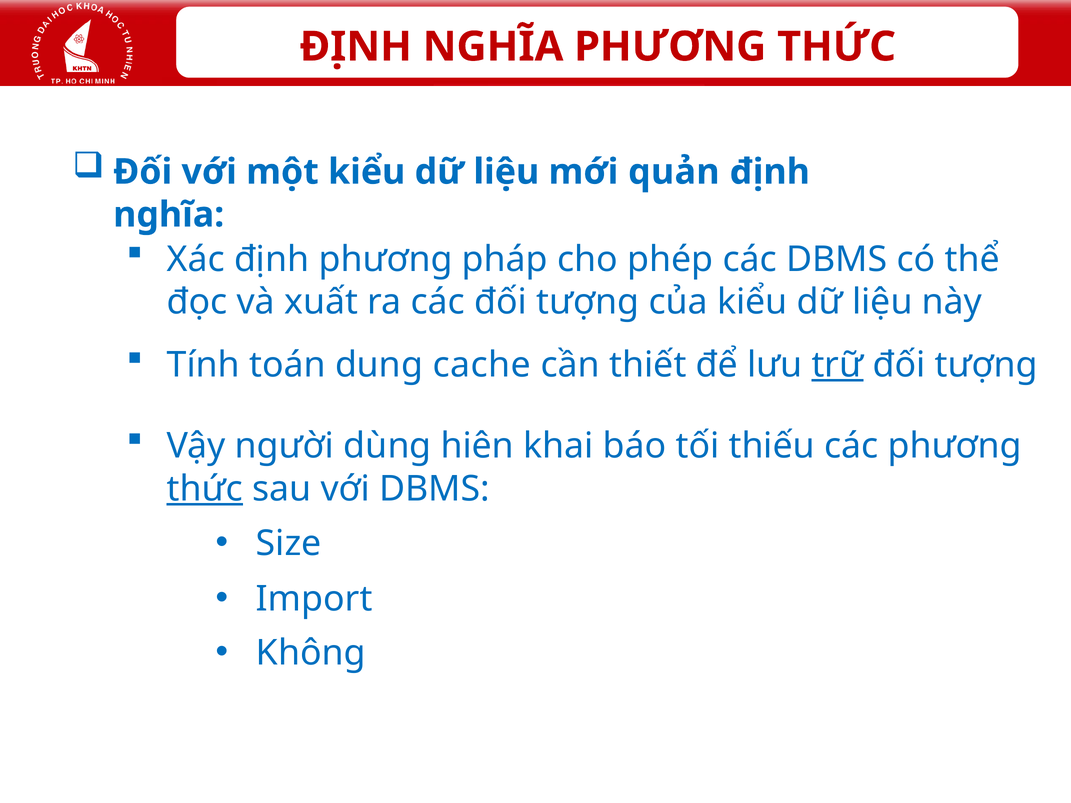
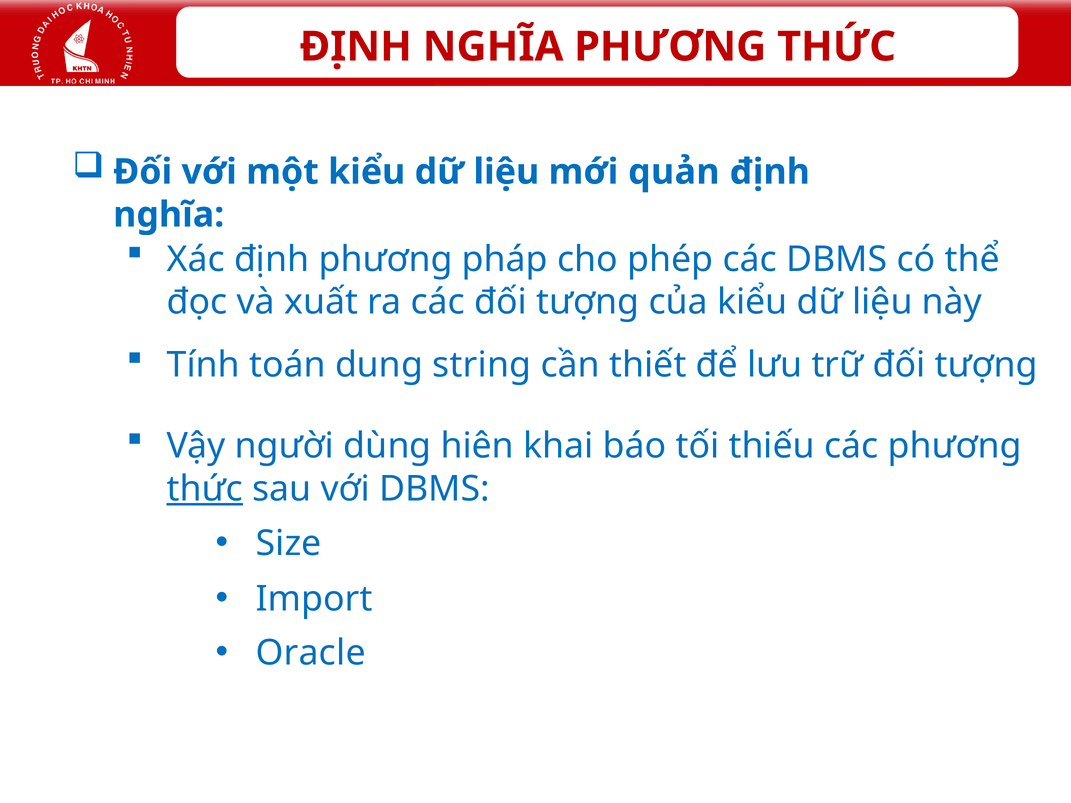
cache: cache -> string (482, 365)
trữ underline: present -> none (837, 365)
Không: Không -> Oracle (311, 653)
